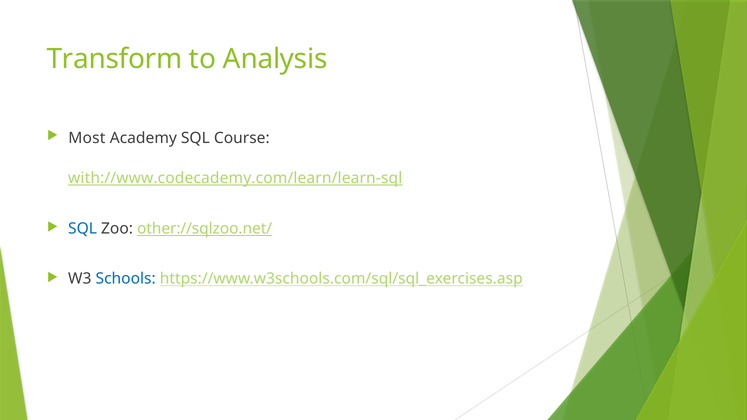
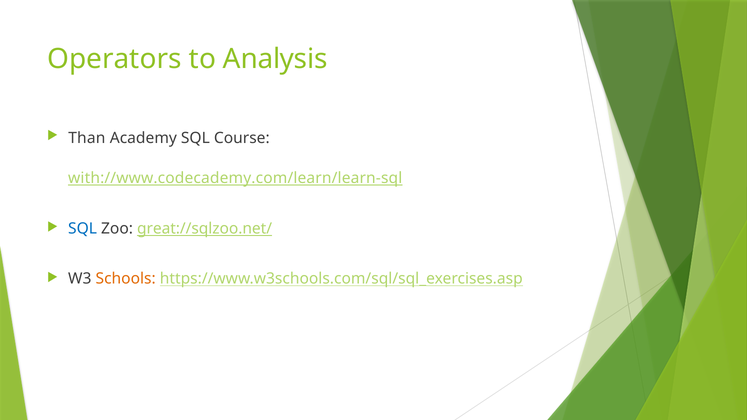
Transform: Transform -> Operators (114, 59)
Most: Most -> Than (87, 138)
other://sqlzoo.net/: other://sqlzoo.net/ -> great://sqlzoo.net/ (205, 228)
Schools colour: blue -> orange (126, 279)
